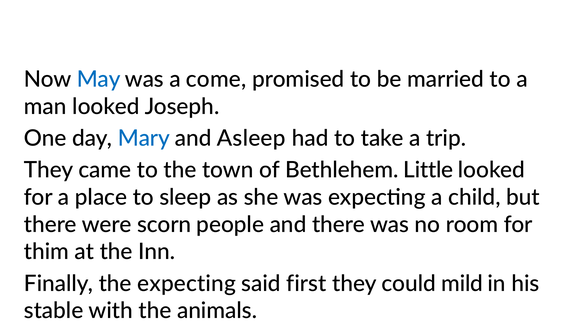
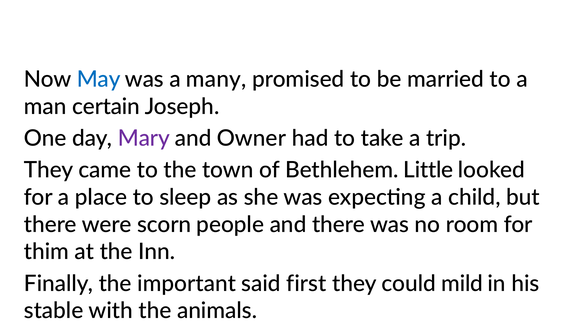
come: come -> many (216, 79)
man looked: looked -> certain (106, 107)
Mary colour: blue -> purple (144, 138)
Asleep: Asleep -> Owner (251, 138)
the expecting: expecting -> important (187, 284)
